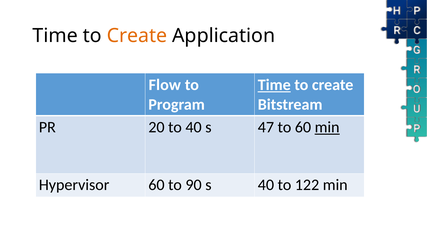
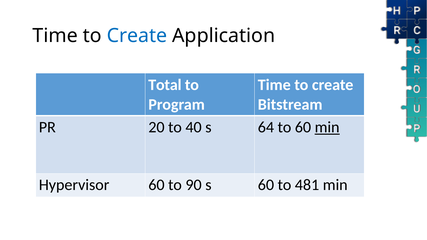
Create colour: orange -> blue (137, 36)
Flow: Flow -> Total (165, 85)
Time underline: present -> none (274, 85)
47: 47 -> 64 (266, 127)
s 40: 40 -> 60 (266, 185)
122: 122 -> 481 (307, 185)
